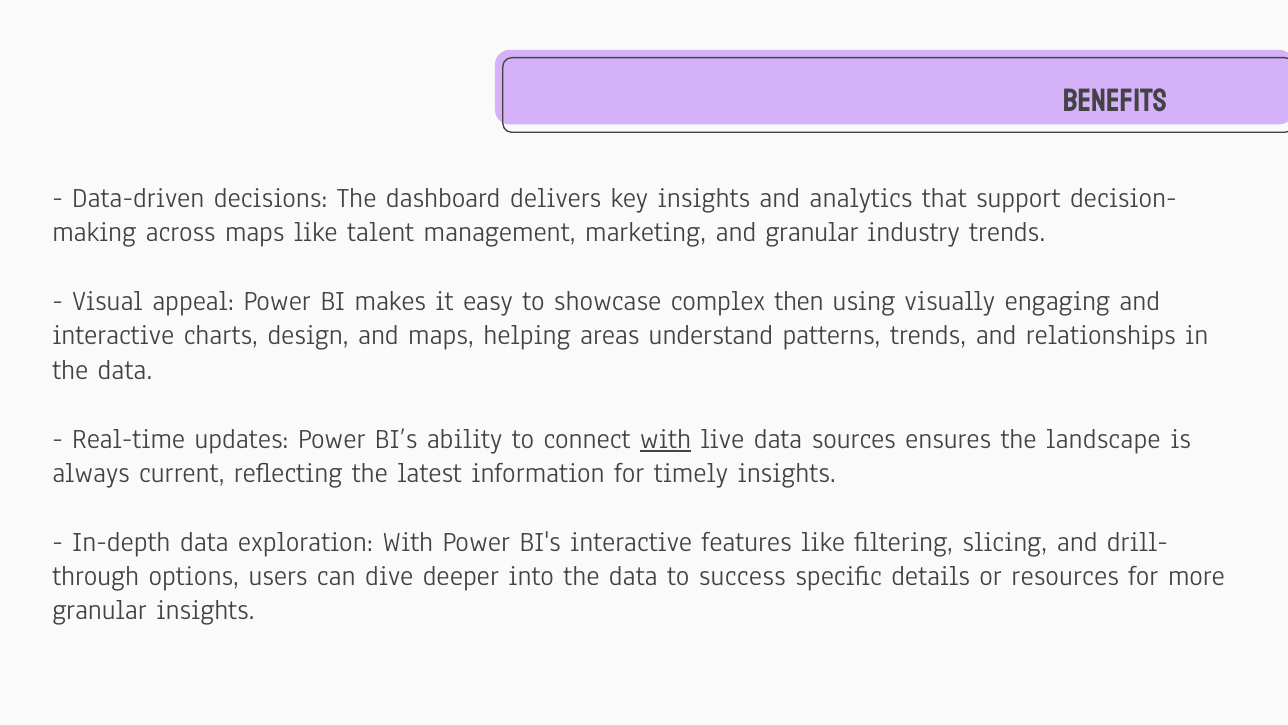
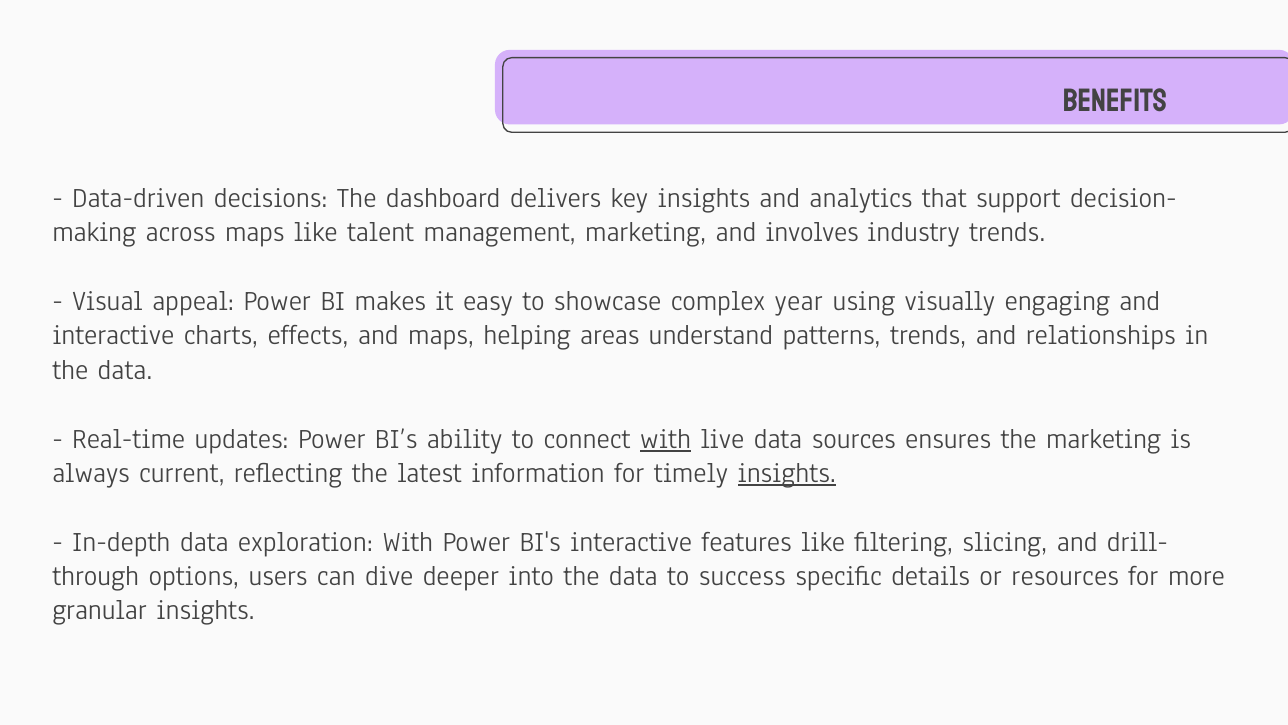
and granular: granular -> involves (812, 232)
then: then -> year (799, 301)
design: design -> effects (308, 335)
the landscape: landscape -> marketing (1104, 438)
insights underline: none -> present (787, 473)
